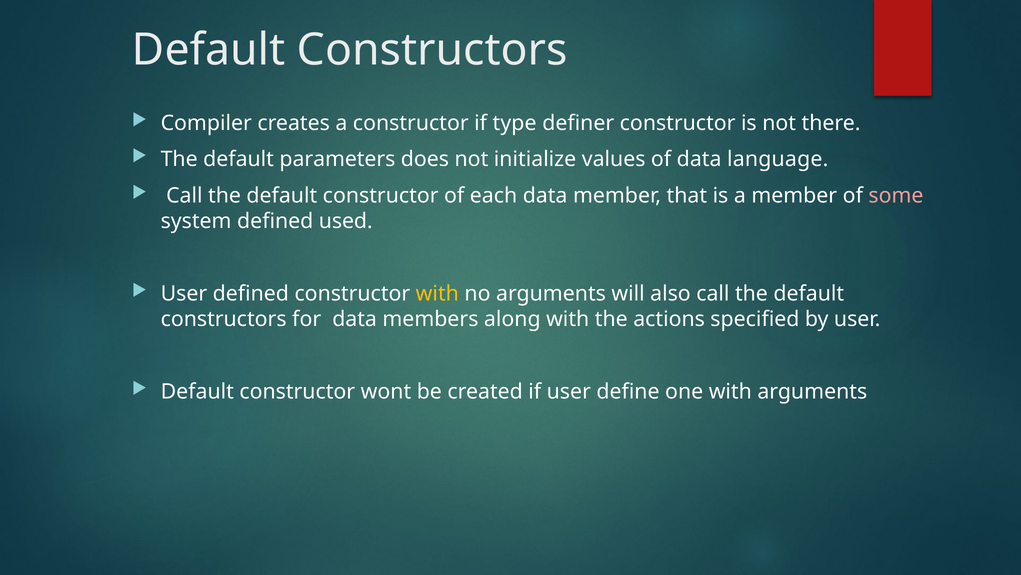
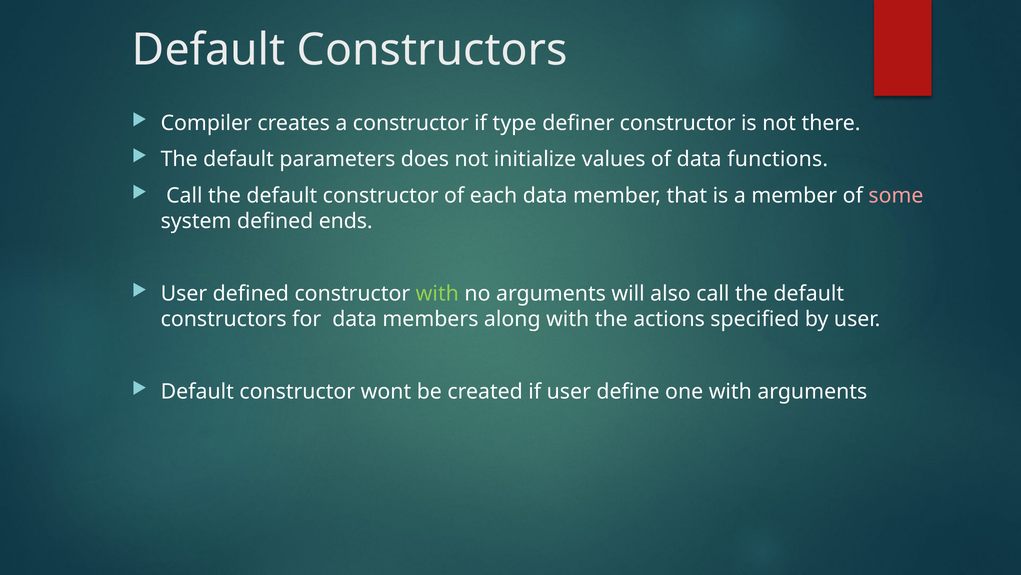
language: language -> functions (778, 159)
used: used -> ends (346, 221)
with colour: yellow -> light green (437, 293)
